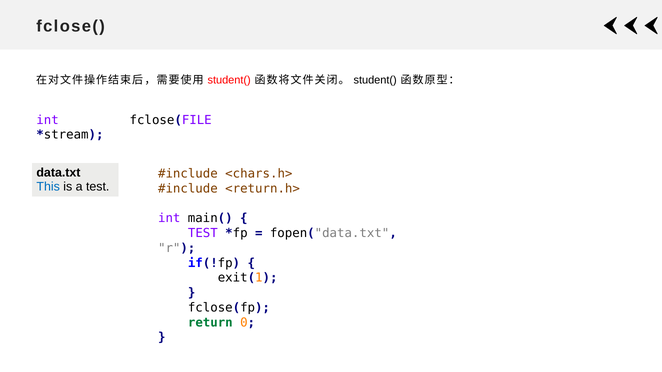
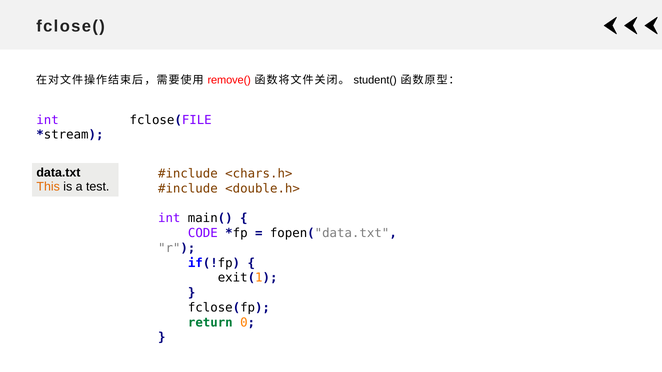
student(: student( -> remove( (229, 80)
This colour: blue -> orange (48, 187)
<return.h>: <return.h> -> <double.h> (263, 189)
TEST: TEST -> CODE (203, 233)
